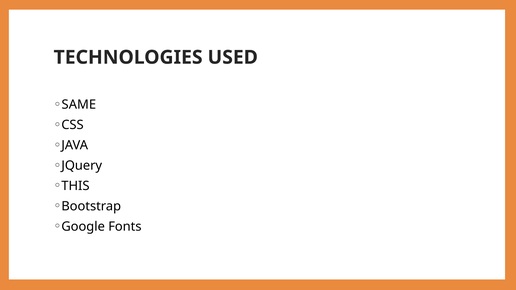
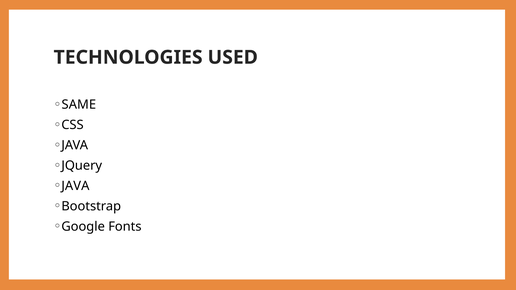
THIS: THIS -> JAVA (75, 186)
